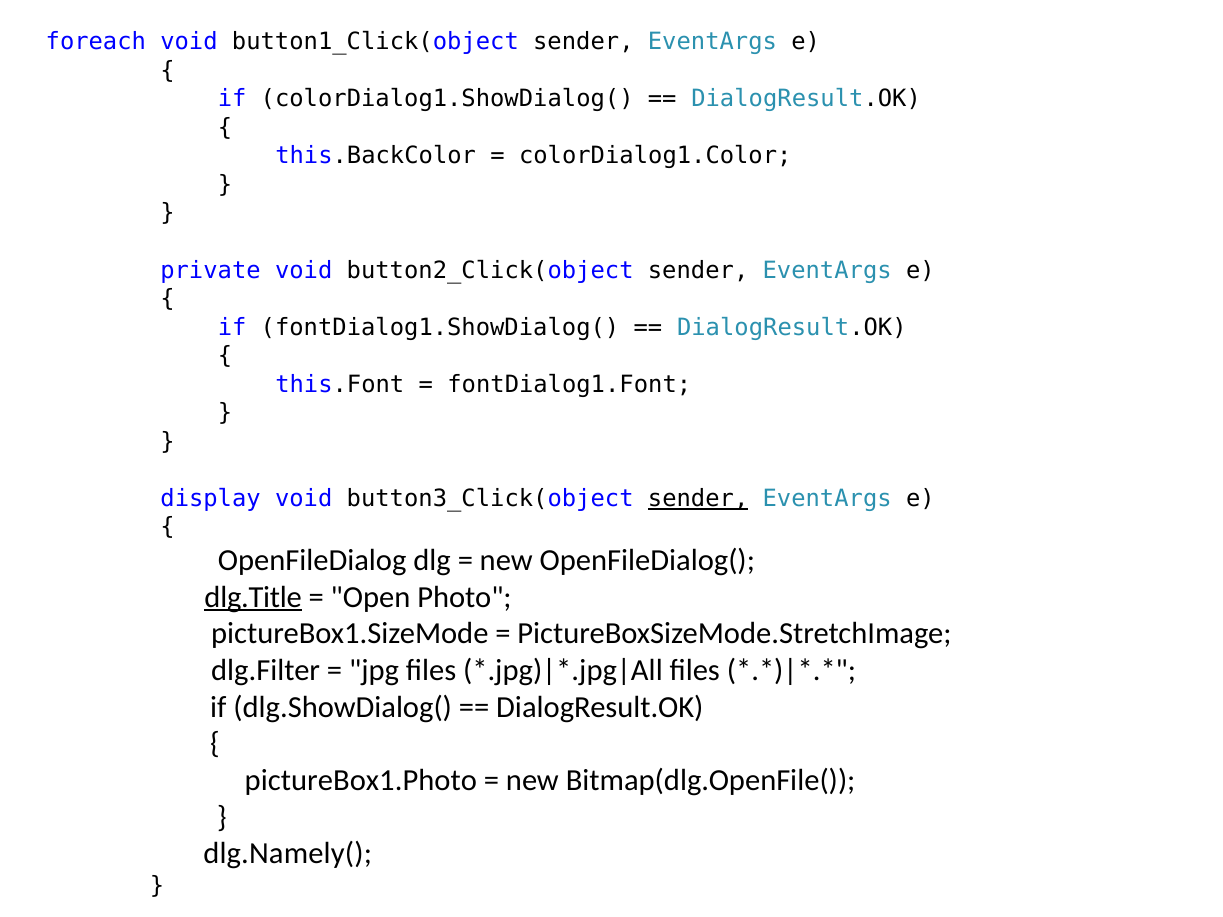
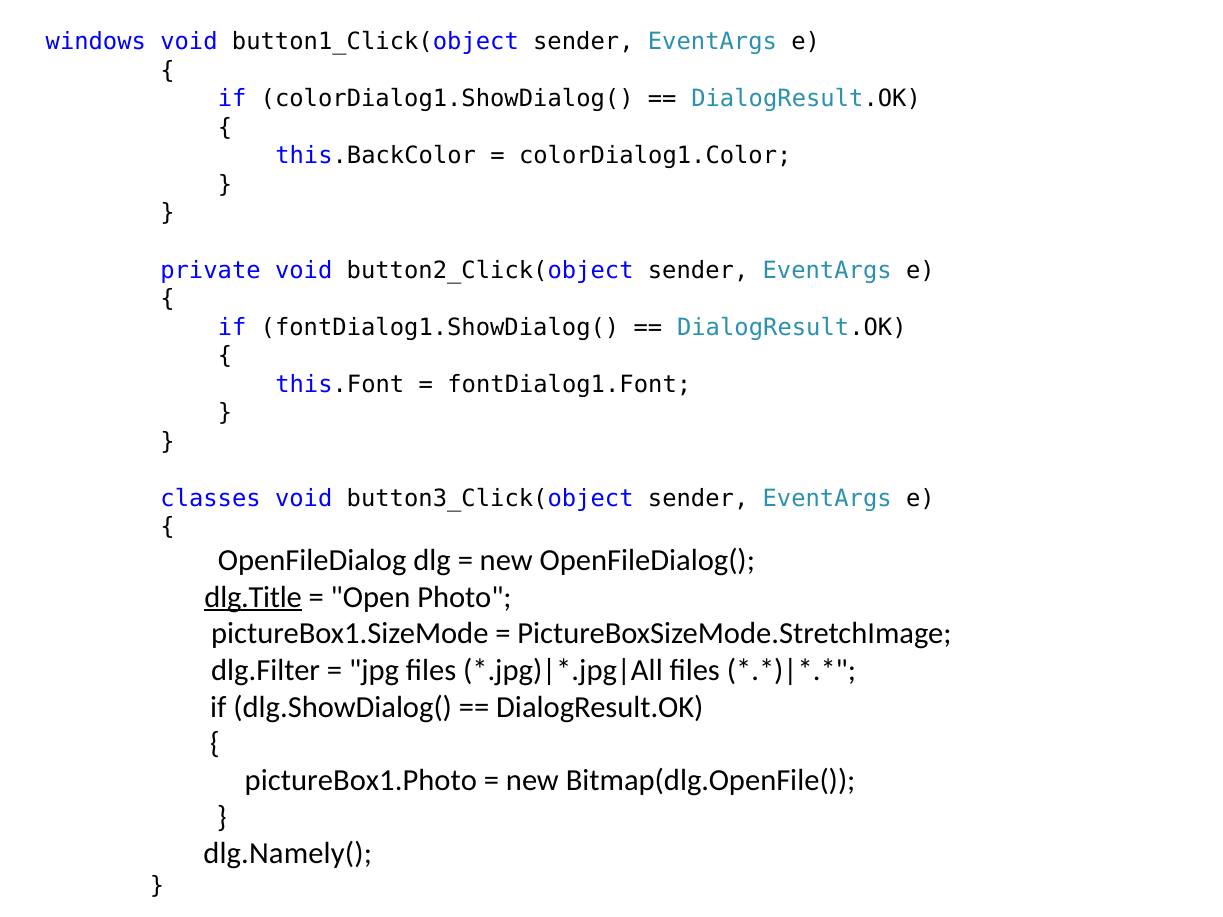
foreach: foreach -> windows (96, 42)
display: display -> classes (211, 499)
sender underline: present -> none (698, 499)
